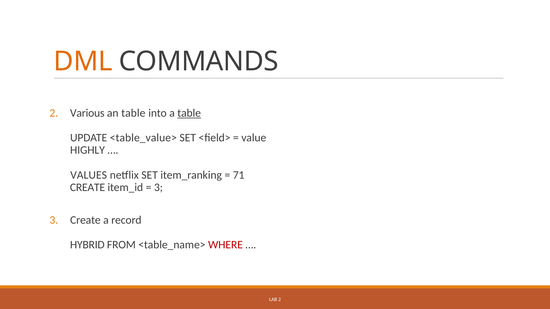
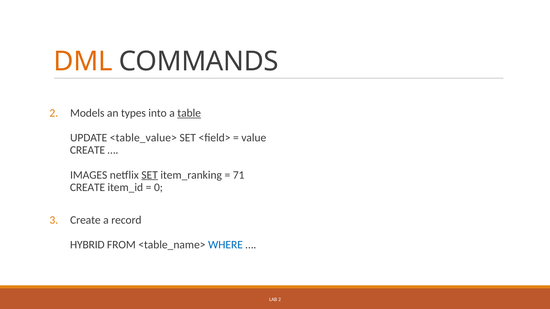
Various: Various -> Models (87, 113)
an table: table -> types (133, 113)
HIGHLY: HIGHLY -> CREATE (88, 150)
VALUES: VALUES -> IMAGES (89, 175)
SET underline: none -> present (150, 175)
3: 3 -> 0 (158, 187)
WHERE colour: red -> blue (225, 245)
